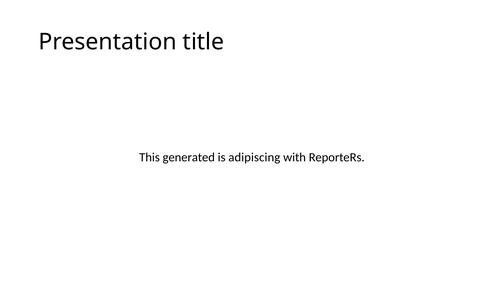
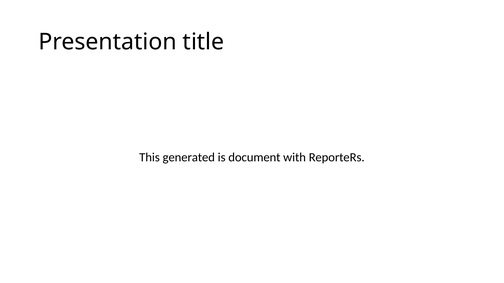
adipiscing: adipiscing -> document (254, 158)
